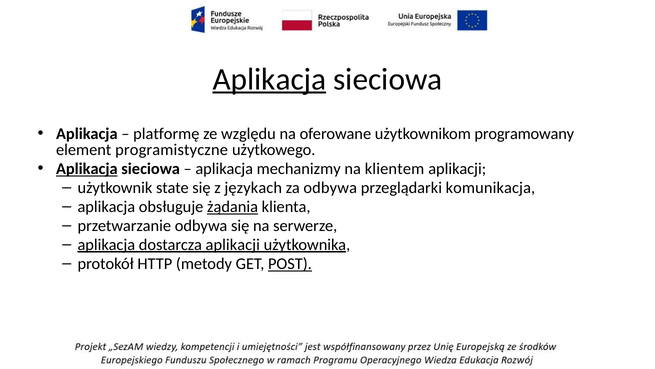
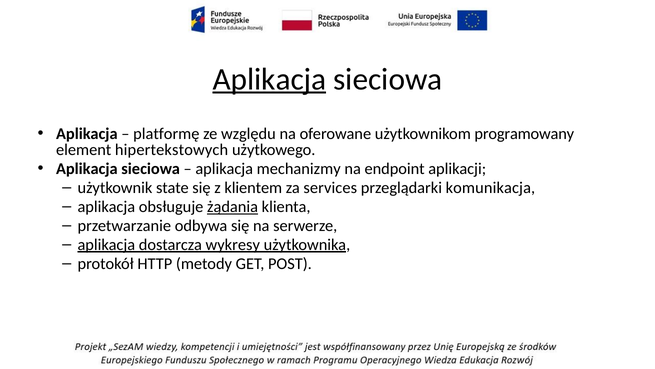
programistyczne: programistyczne -> hipertekstowych (172, 149)
Aplikacja underline: present -> none (87, 168)
klientem: klientem -> endpoint (395, 168)
językach: językach -> klientem (253, 187)
za odbywa: odbywa -> services (330, 187)
dostarcza aplikacji: aplikacji -> wykresy (233, 244)
POST underline: present -> none (290, 263)
